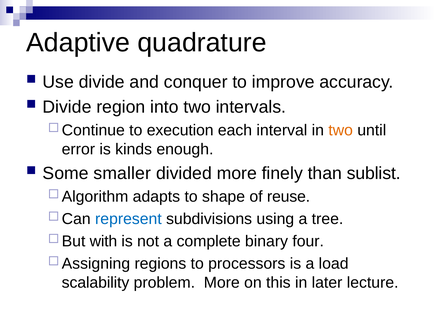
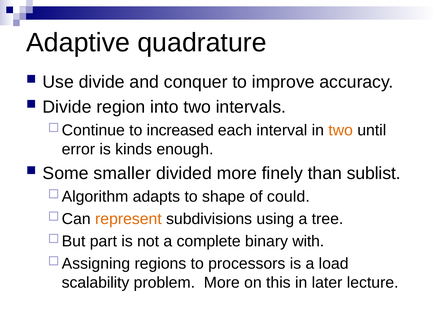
execution: execution -> increased (180, 130)
reuse: reuse -> could (288, 196)
represent colour: blue -> orange (128, 219)
with: with -> part (103, 241)
four: four -> with (308, 241)
